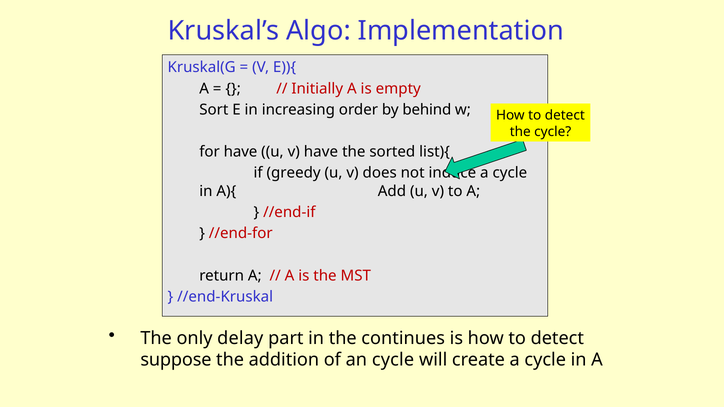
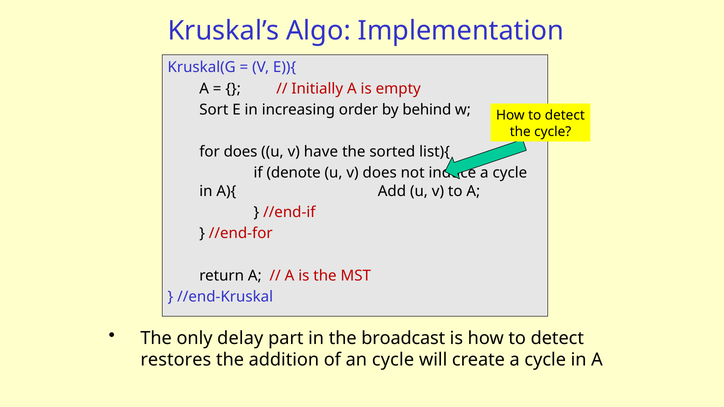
for have: have -> does (241, 152)
greedy: greedy -> denote (294, 173)
continues: continues -> broadcast (403, 338)
suppose: suppose -> restores (176, 360)
